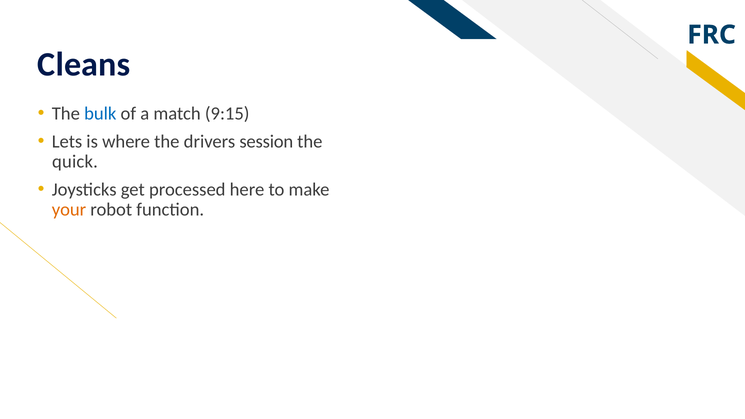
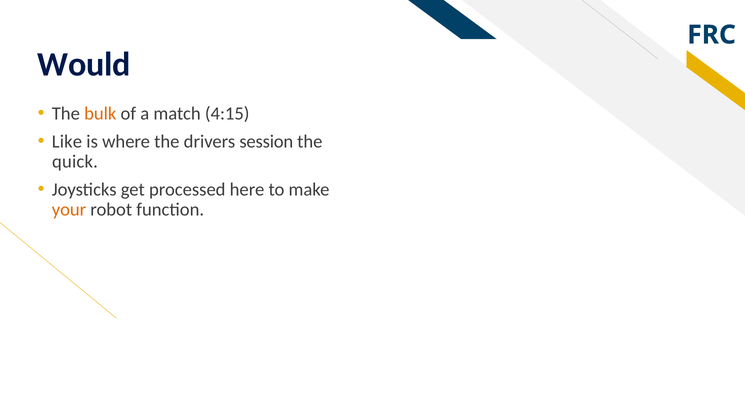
Cleans: Cleans -> Would (84, 64)
bulk colour: blue -> orange (100, 114)
9:15: 9:15 -> 4:15 (227, 114)
Lets: Lets -> Like (67, 141)
